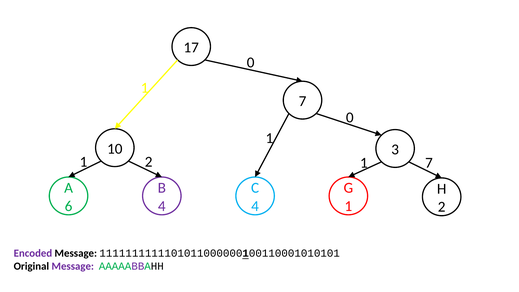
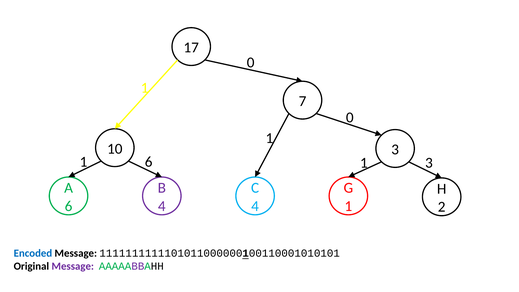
1 2: 2 -> 6 (149, 162)
1 7: 7 -> 3 (429, 163)
Encoded colour: purple -> blue (33, 253)
